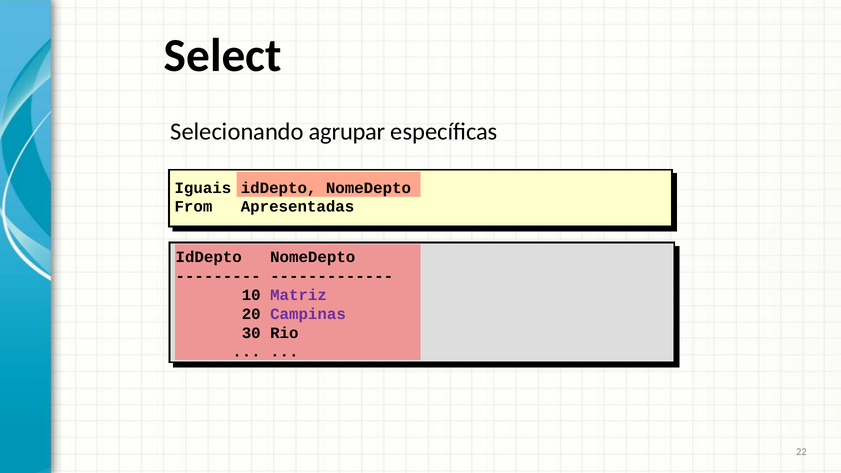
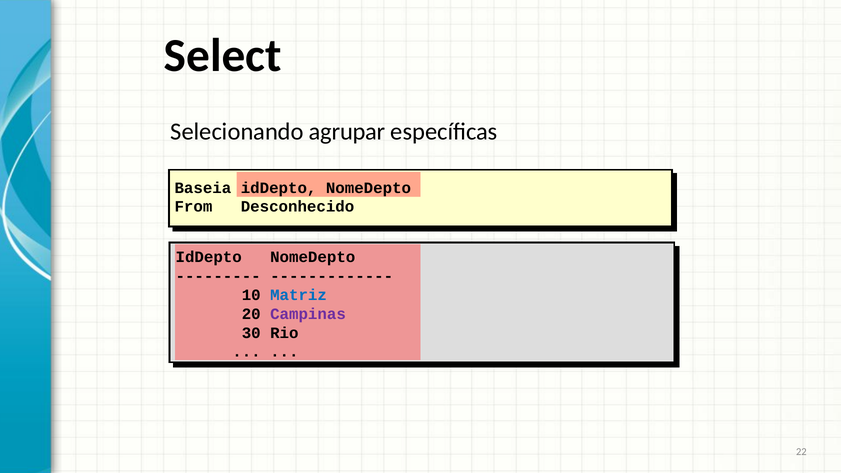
Iguais: Iguais -> Baseia (203, 188)
Apresentadas: Apresentadas -> Desconhecido (298, 207)
Matriz colour: purple -> blue (299, 295)
